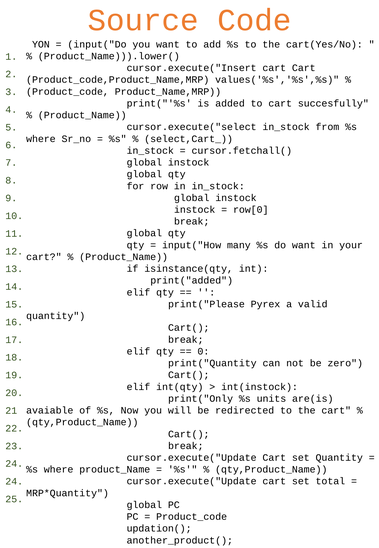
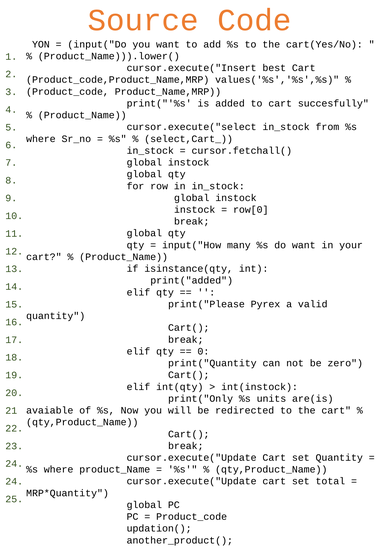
cursor.execute("Insert cart: cart -> best (274, 68)
